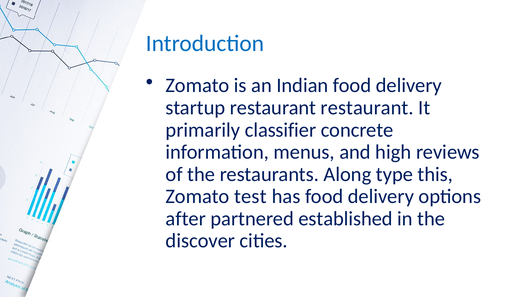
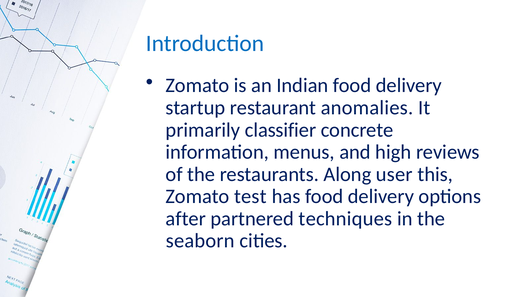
restaurant restaurant: restaurant -> anomalies (367, 108)
type: type -> user (394, 174)
established: established -> techniques (345, 219)
discover: discover -> seaborn (200, 241)
